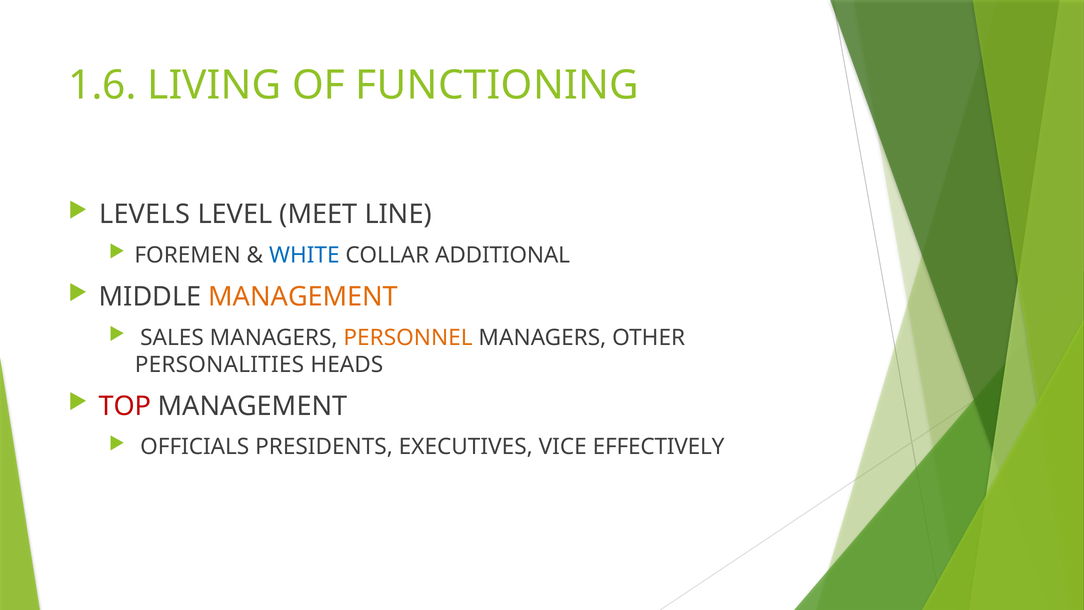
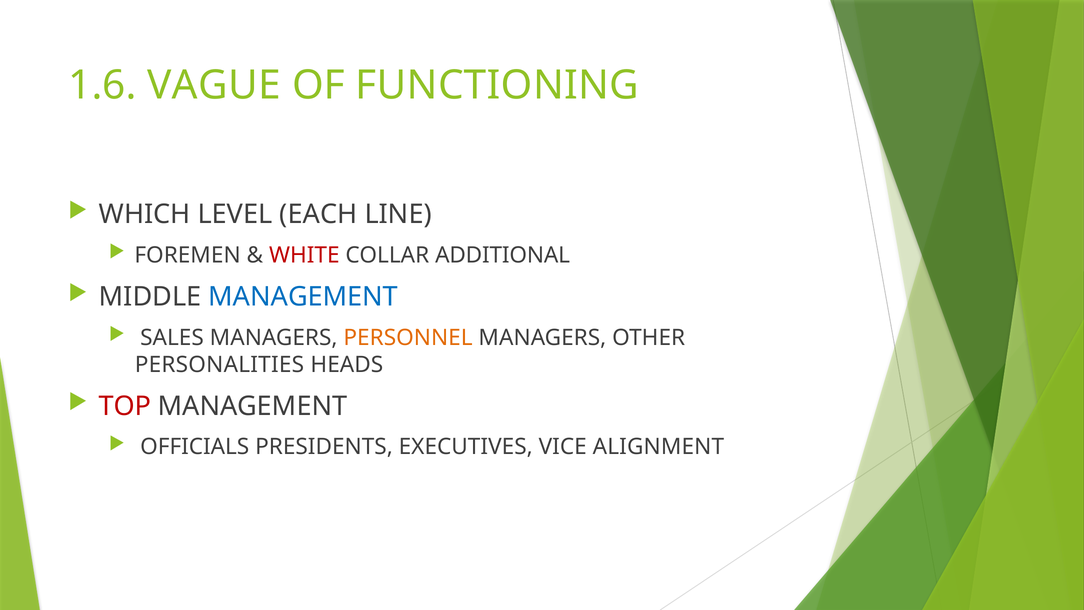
LIVING: LIVING -> VAGUE (214, 85)
LEVELS: LEVELS -> WHICH (145, 214)
MEET: MEET -> EACH (318, 214)
WHITE colour: blue -> red (304, 255)
MANAGEMENT colour: orange -> blue (303, 297)
EFFECTIVELY: EFFECTIVELY -> ALIGNMENT (658, 447)
